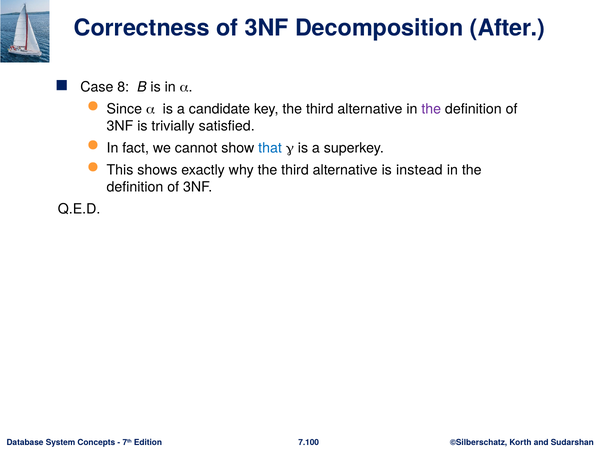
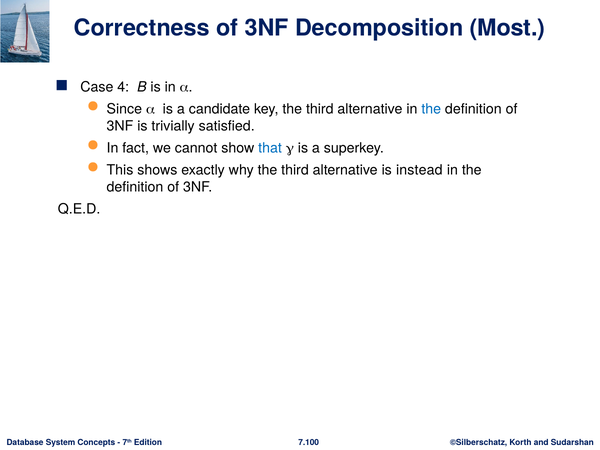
After: After -> Most (508, 28)
8: 8 -> 4 (123, 87)
the colour: purple -> blue (431, 109)
